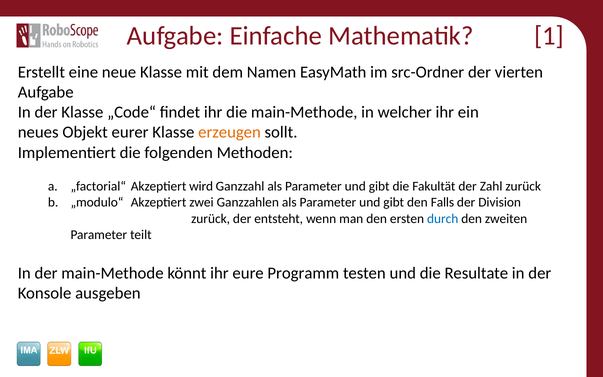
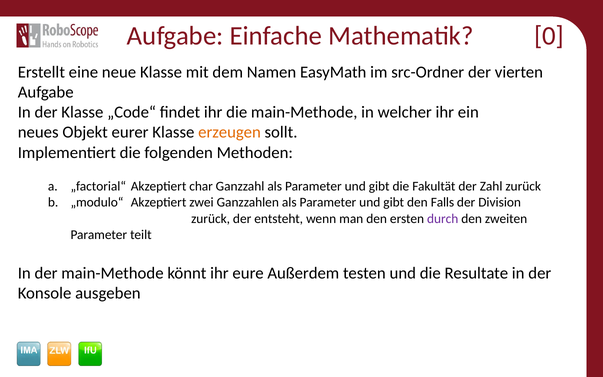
1: 1 -> 0 (549, 36)
wird: wird -> char (201, 186)
durch colour: blue -> purple (443, 219)
Programm: Programm -> Außerdem (303, 273)
